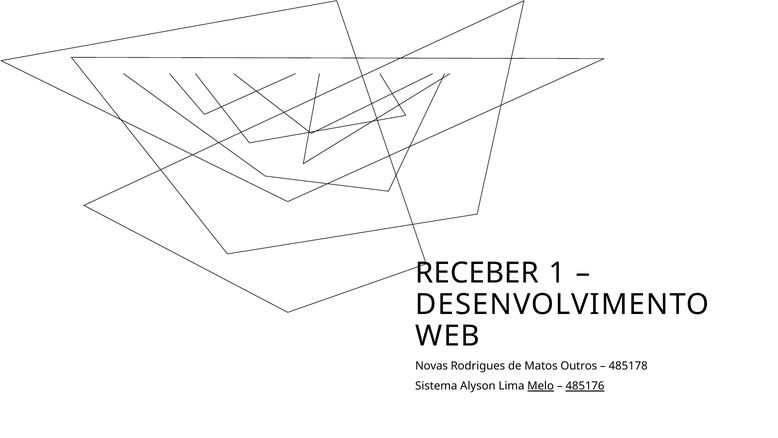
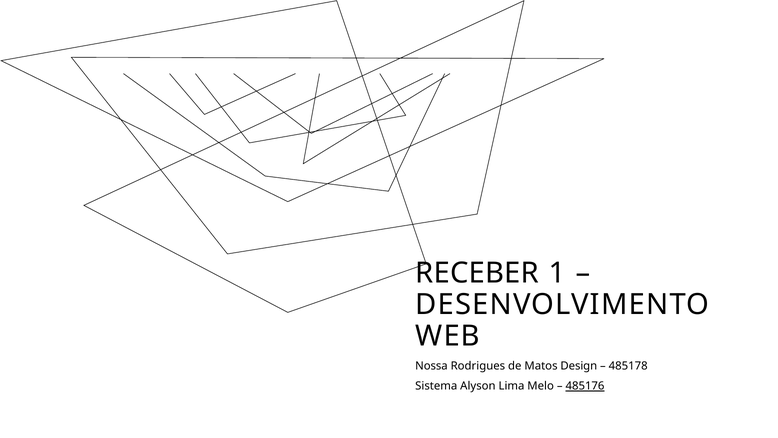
Novas: Novas -> Nossa (431, 365)
Outros: Outros -> Design (579, 365)
Melo underline: present -> none (541, 386)
